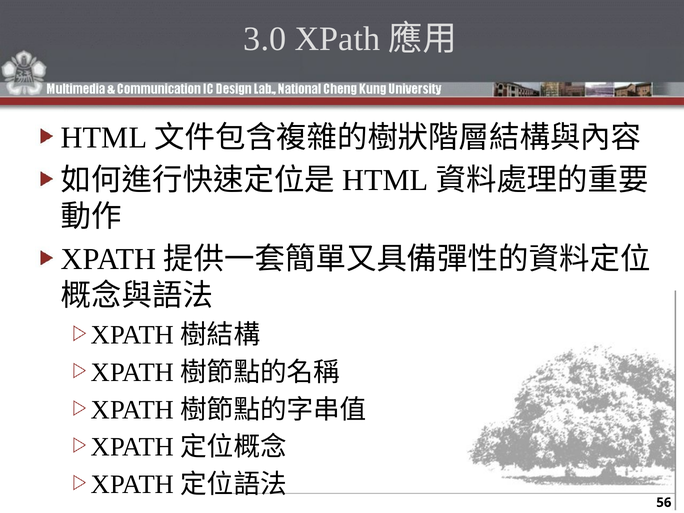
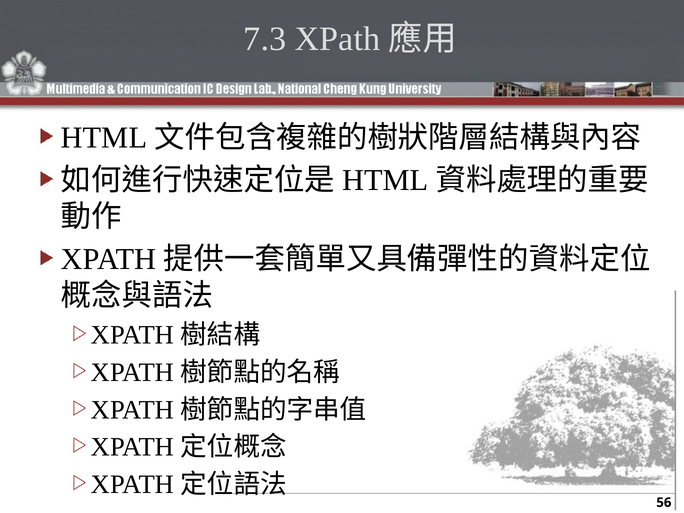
3.0: 3.0 -> 7.3 (265, 39)
